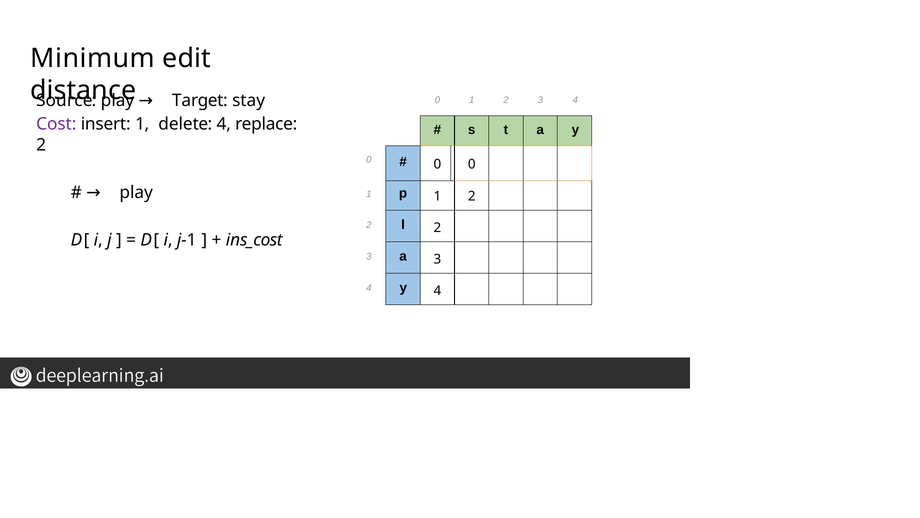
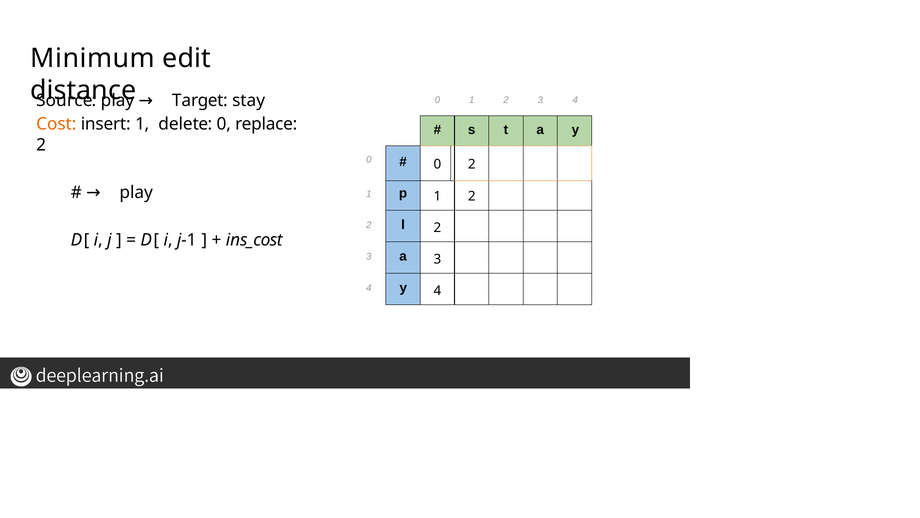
Cost colour: purple -> orange (56, 124)
delete 4: 4 -> 0 (224, 124)
0 0: 0 -> 2 (472, 164)
